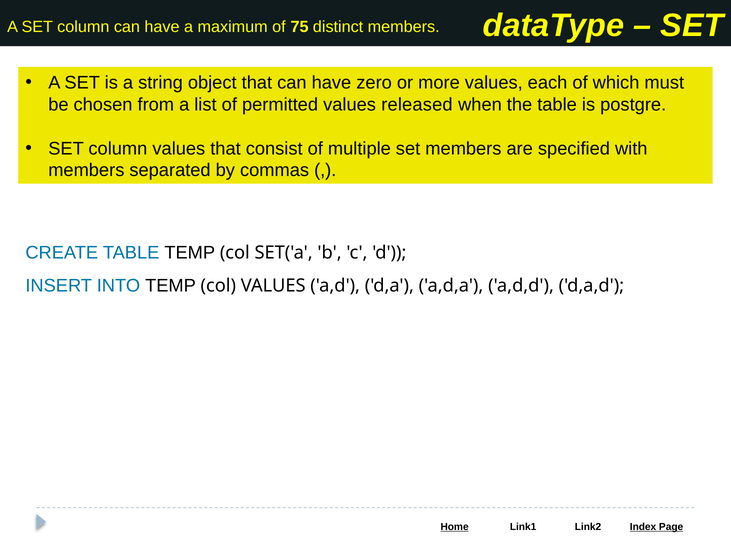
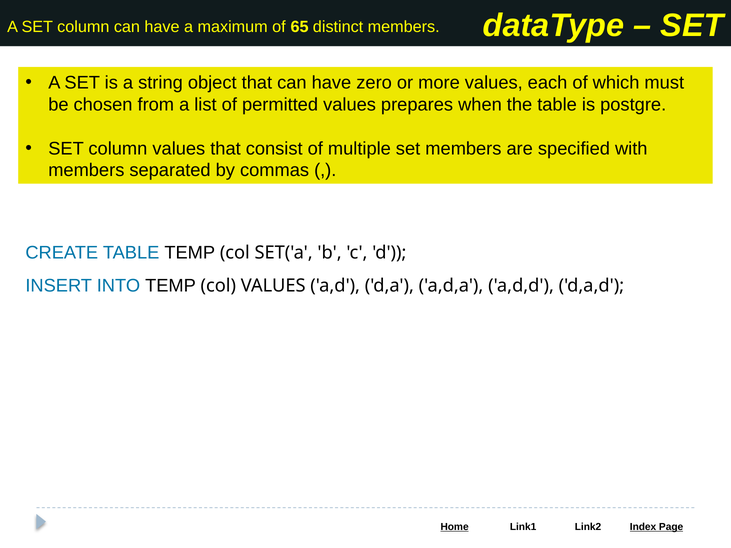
75: 75 -> 65 (300, 27)
released: released -> prepares (417, 105)
